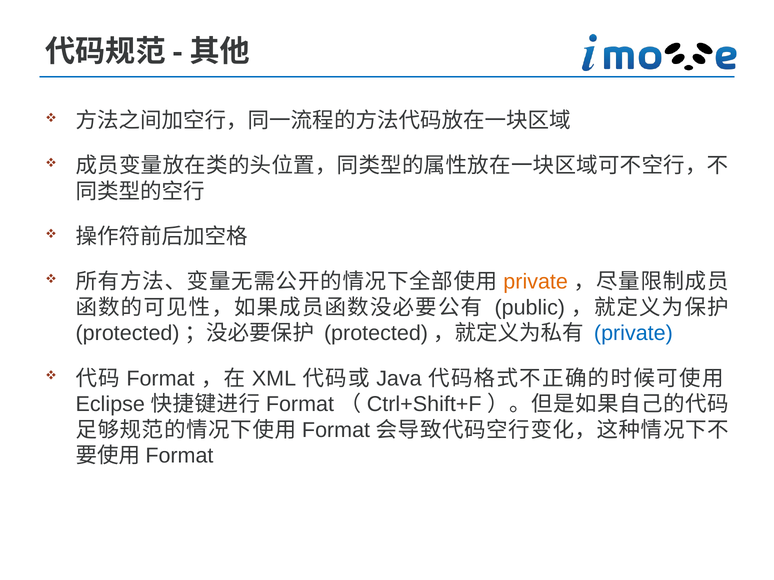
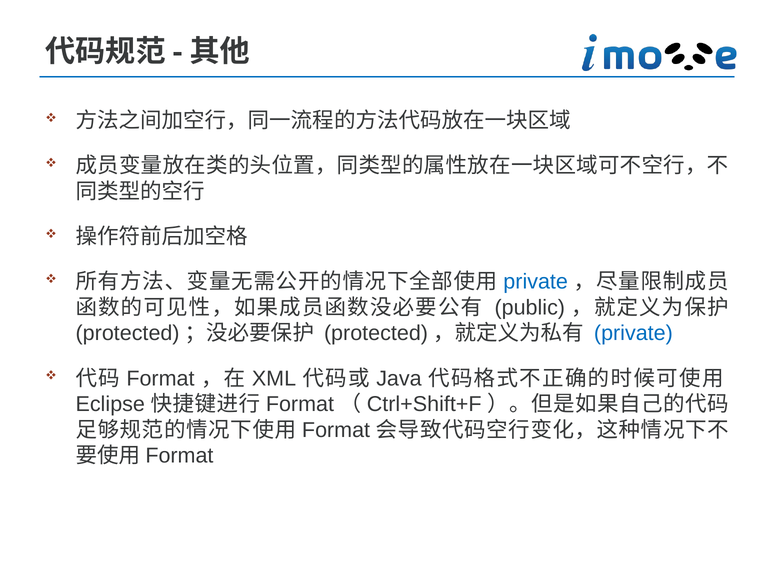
private colour: orange -> blue (536, 282)
